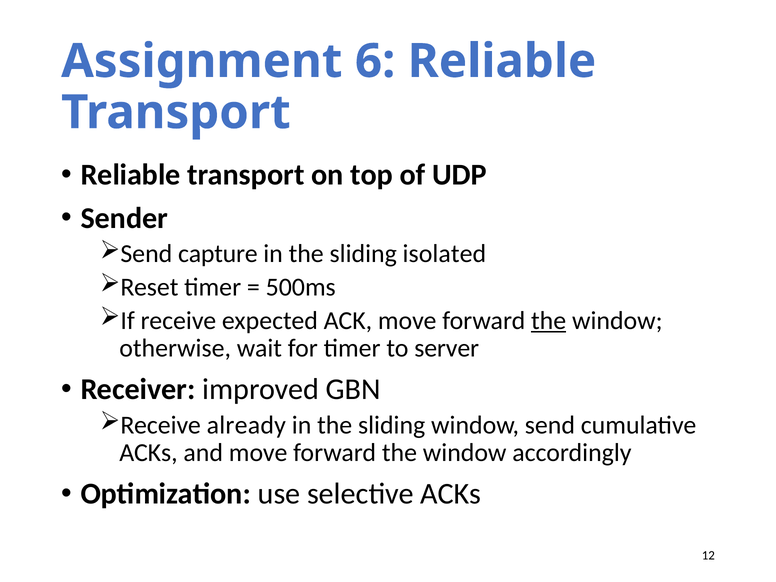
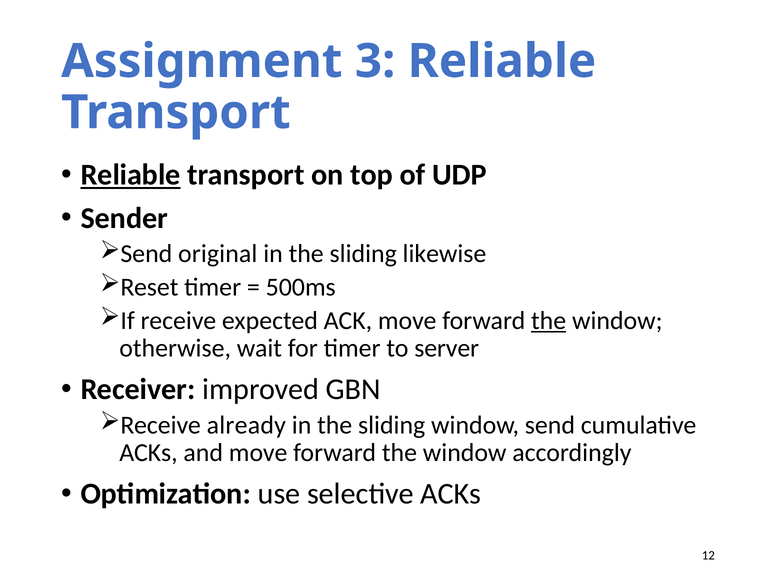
6: 6 -> 3 (375, 61)
Reliable underline: none -> present (131, 175)
capture: capture -> original (218, 254)
isolated: isolated -> likewise (444, 254)
